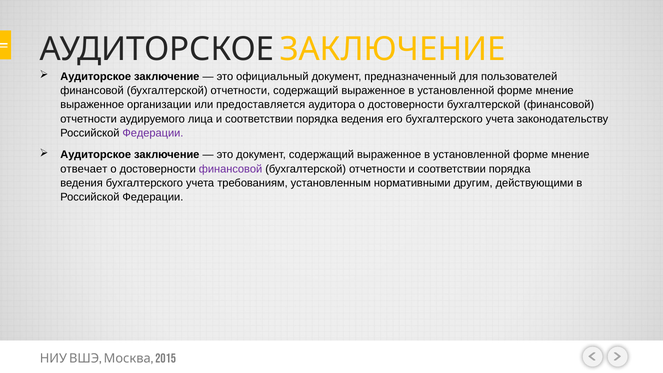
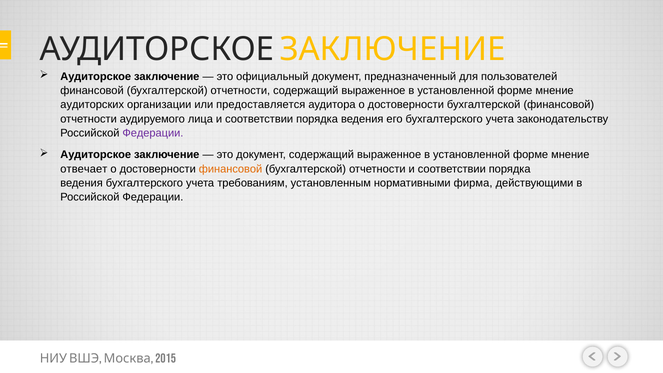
выраженное: выраженное -> аудиторских (92, 105)
финансовой colour: purple -> orange (231, 169)
другим: другим -> фирма (473, 183)
